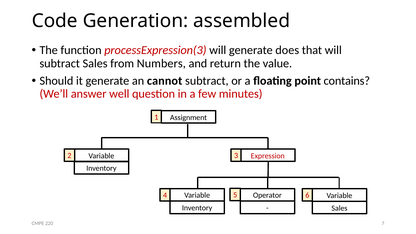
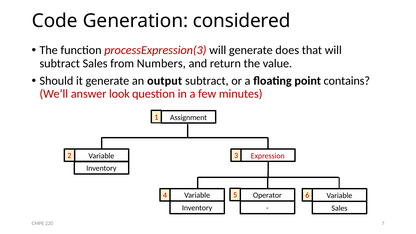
assembled: assembled -> considered (242, 21)
cannot: cannot -> output (165, 81)
well: well -> look (119, 94)
